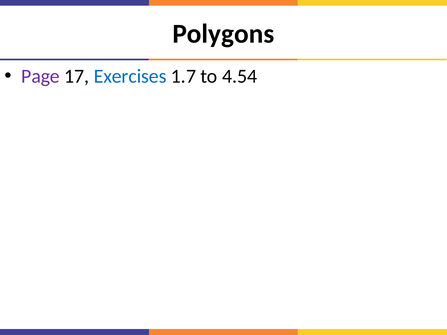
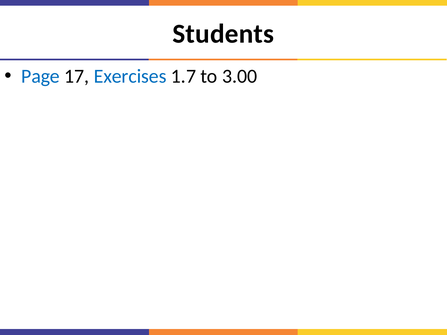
Polygons: Polygons -> Students (223, 34)
Page colour: purple -> blue (41, 76)
4.54: 4.54 -> 3.00 (240, 76)
